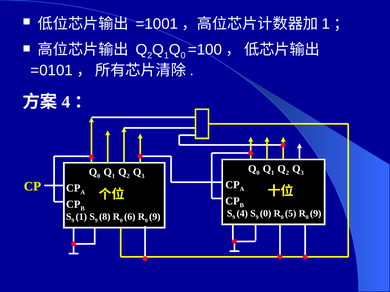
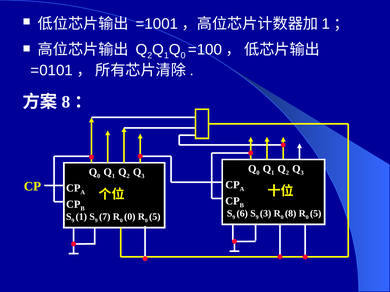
4: 4 -> 8 (66, 102)
4: 4 -> 6 (242, 214)
0: 0 -> 3 (266, 214)
5: 5 -> 8 (291, 214)
9: 9 -> 5 (316, 214)
8: 8 -> 7 (105, 217)
6: 6 -> 0 (130, 217)
9: 9 -> 5 (155, 217)
